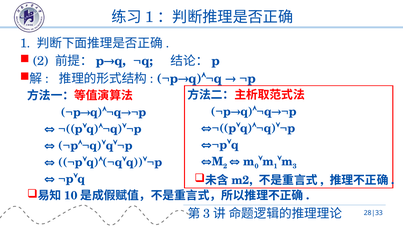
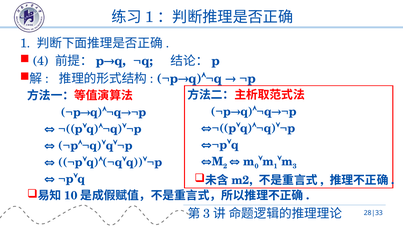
2: 2 -> 4 (41, 61)
